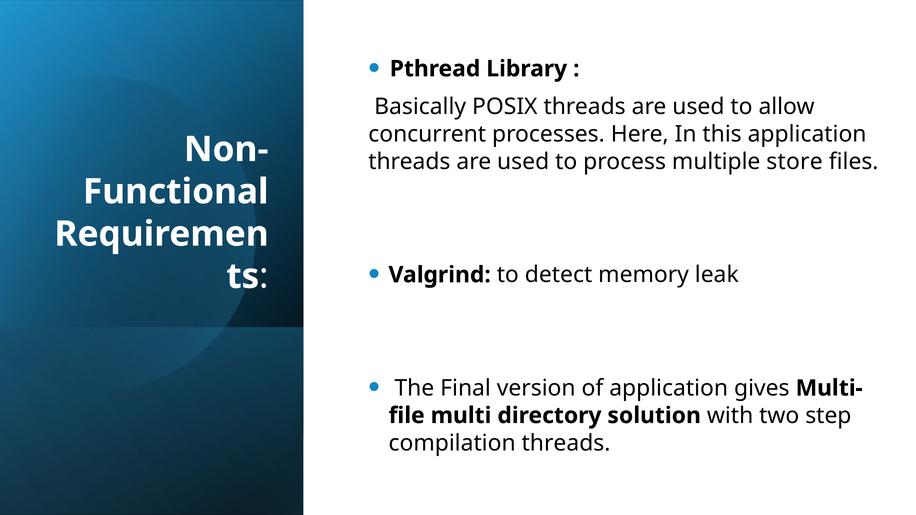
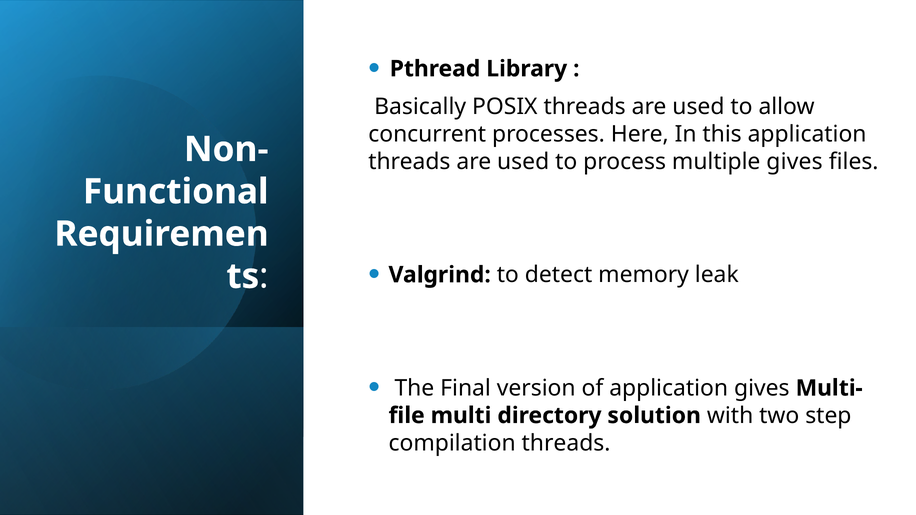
multiple store: store -> gives (795, 162)
